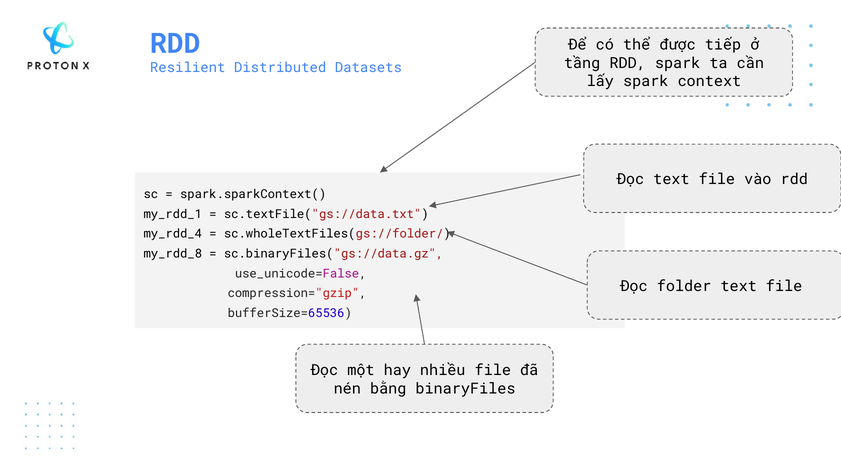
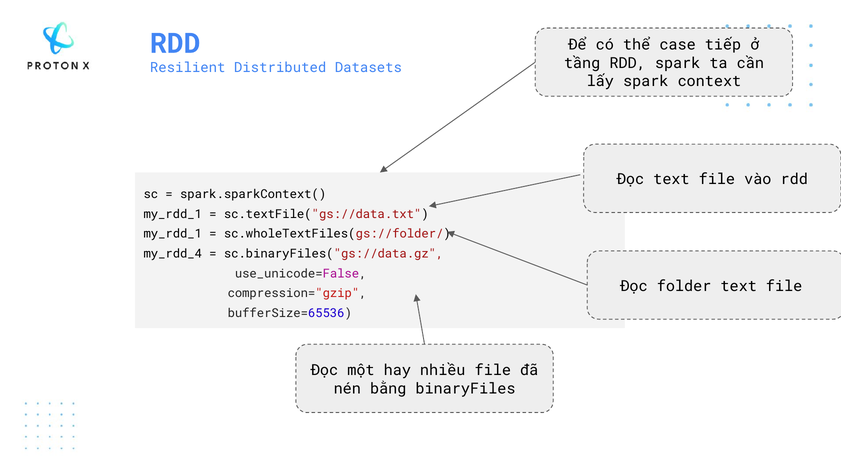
được: được -> case (678, 45)
my_rdd_4: my_rdd_4 -> my_rdd_1 (173, 234)
my_rdd_8: my_rdd_8 -> my_rdd_4 (173, 254)
